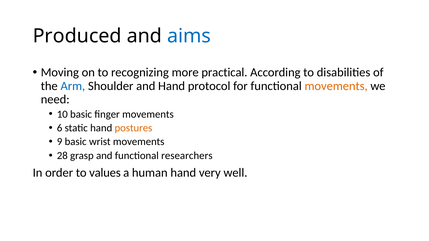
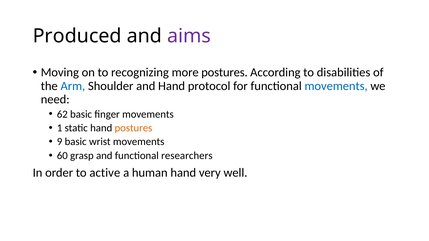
aims colour: blue -> purple (189, 36)
more practical: practical -> postures (224, 73)
movements colour: orange -> blue (336, 86)
10: 10 -> 62 (62, 114)
6: 6 -> 1 (60, 128)
28: 28 -> 60 (62, 156)
values: values -> active (105, 173)
